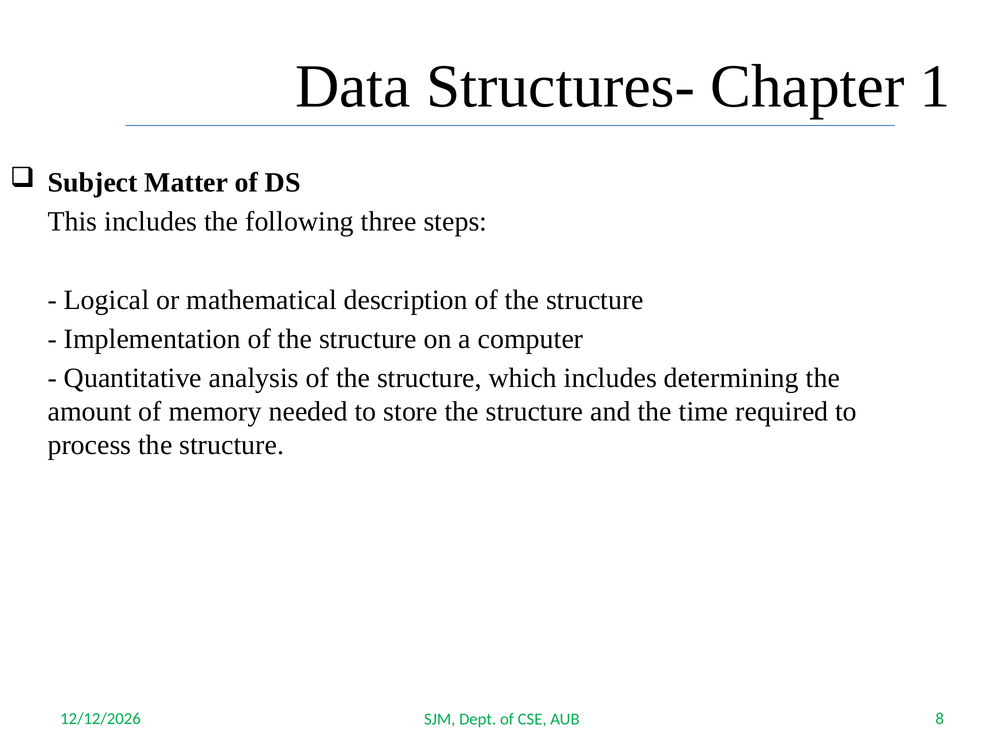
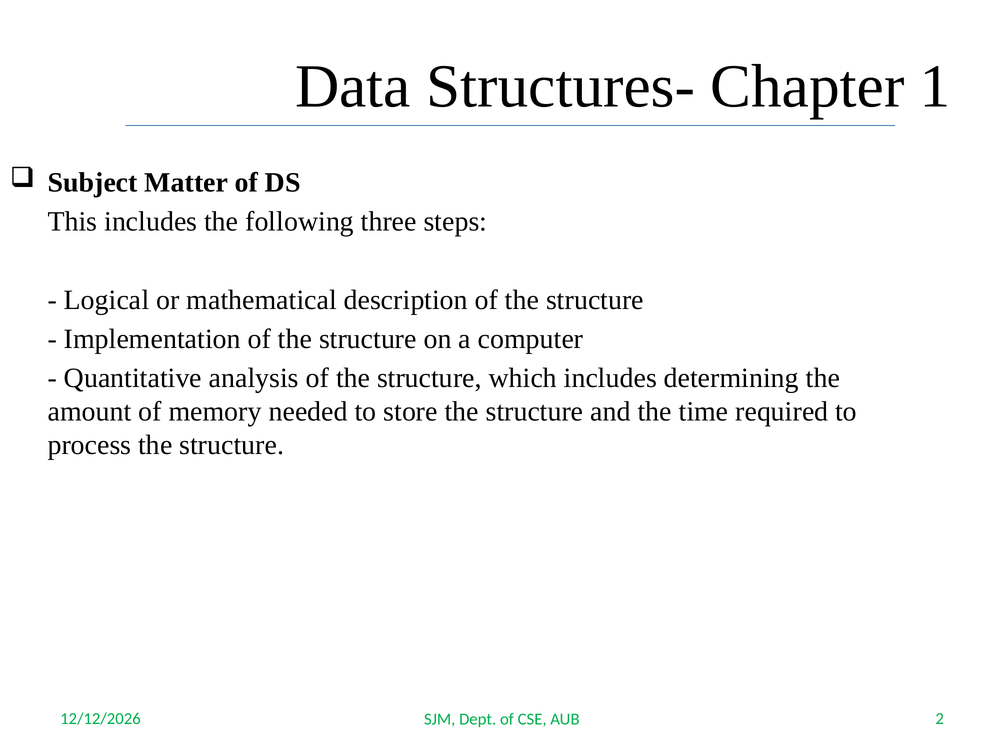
8: 8 -> 2 (940, 719)
